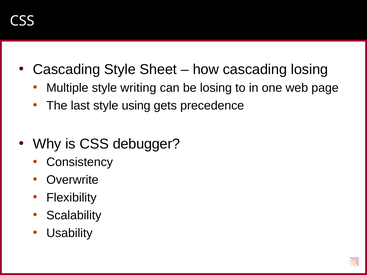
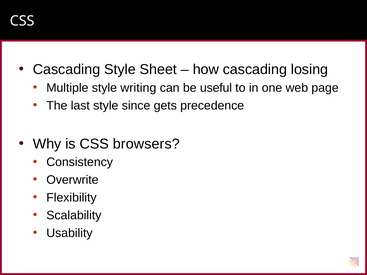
be losing: losing -> useful (216, 88)
using: using -> since (136, 106)
debugger: debugger -> browsers (146, 144)
